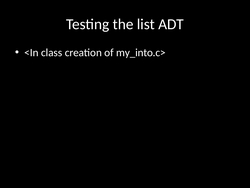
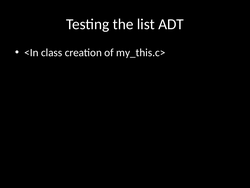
my_into.c>: my_into.c> -> my_this.c> (141, 52)
